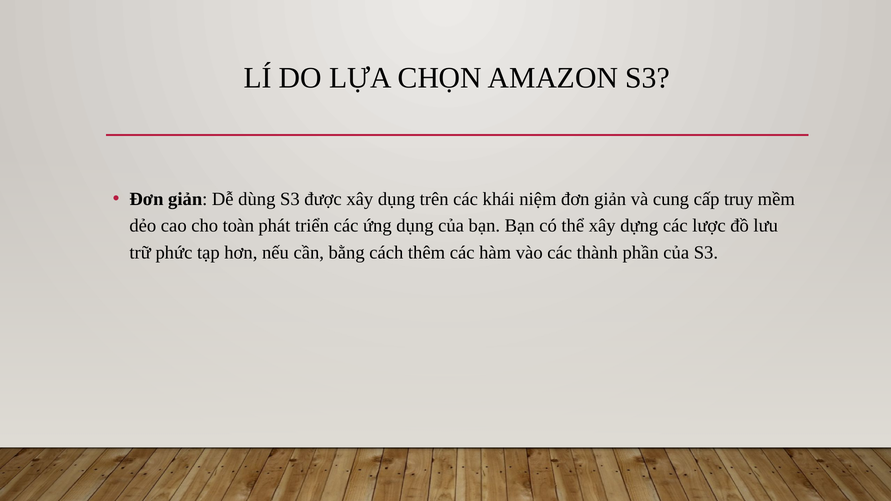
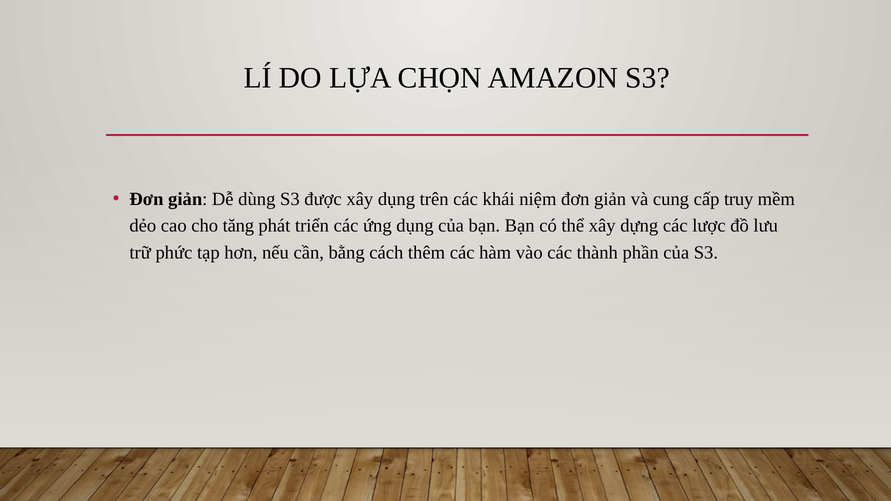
toàn: toàn -> tăng (238, 226)
